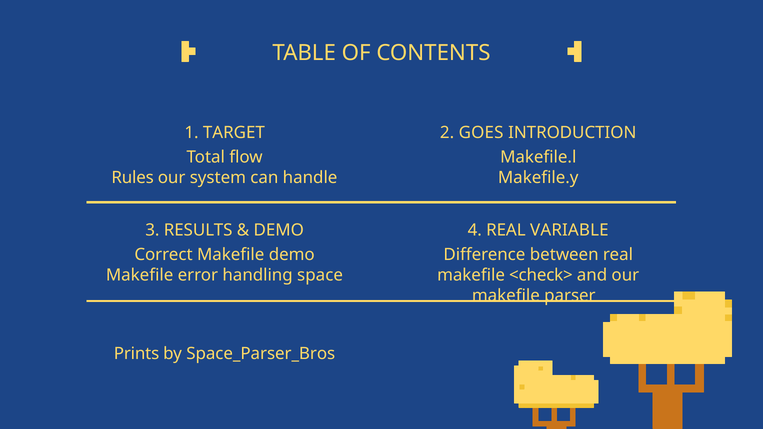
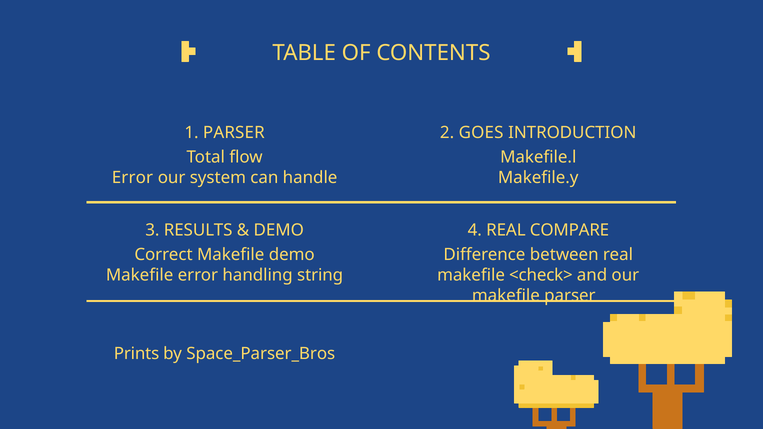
1 TARGET: TARGET -> PARSER (234, 133)
Rules: Rules -> Error (132, 178)
VARIABLE: VARIABLE -> COMPARE (570, 230)
space: space -> string (320, 275)
